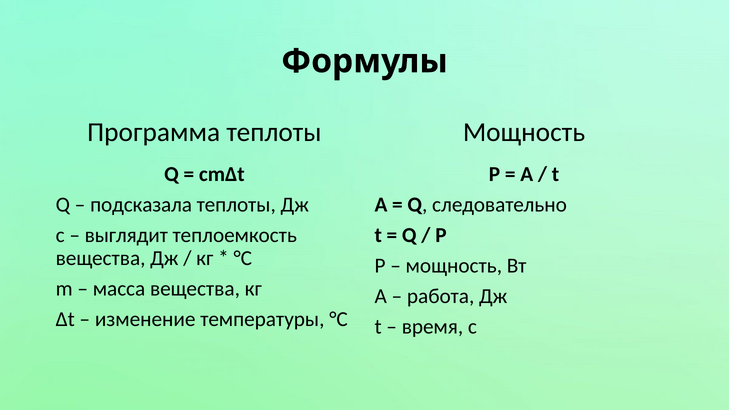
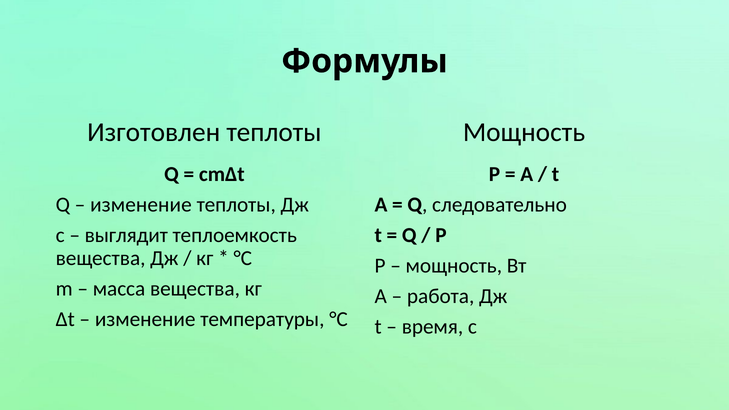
Программа: Программа -> Изготовлен (154, 132)
подсказала: подсказала -> изменение (141, 205)
